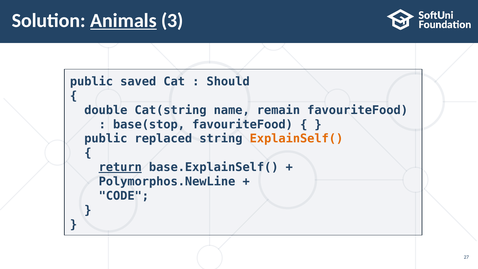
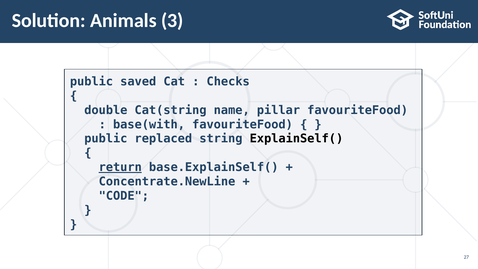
Animals underline: present -> none (123, 21)
Should: Should -> Checks (228, 81)
remain: remain -> pillar (278, 110)
base(stop: base(stop -> base(with (149, 124)
ExplainSelf( colour: orange -> black (296, 139)
Polymorphos.NewLine: Polymorphos.NewLine -> Concentrate.NewLine (167, 182)
